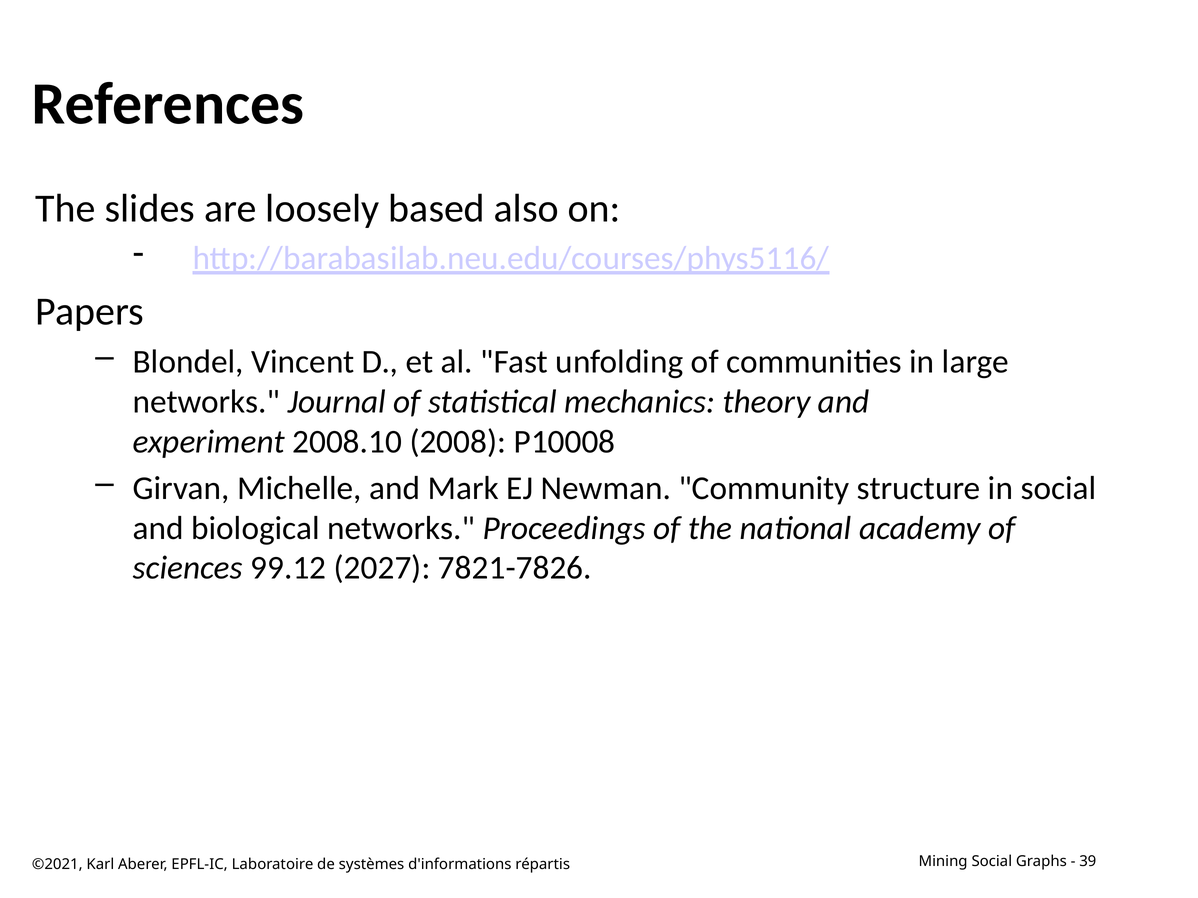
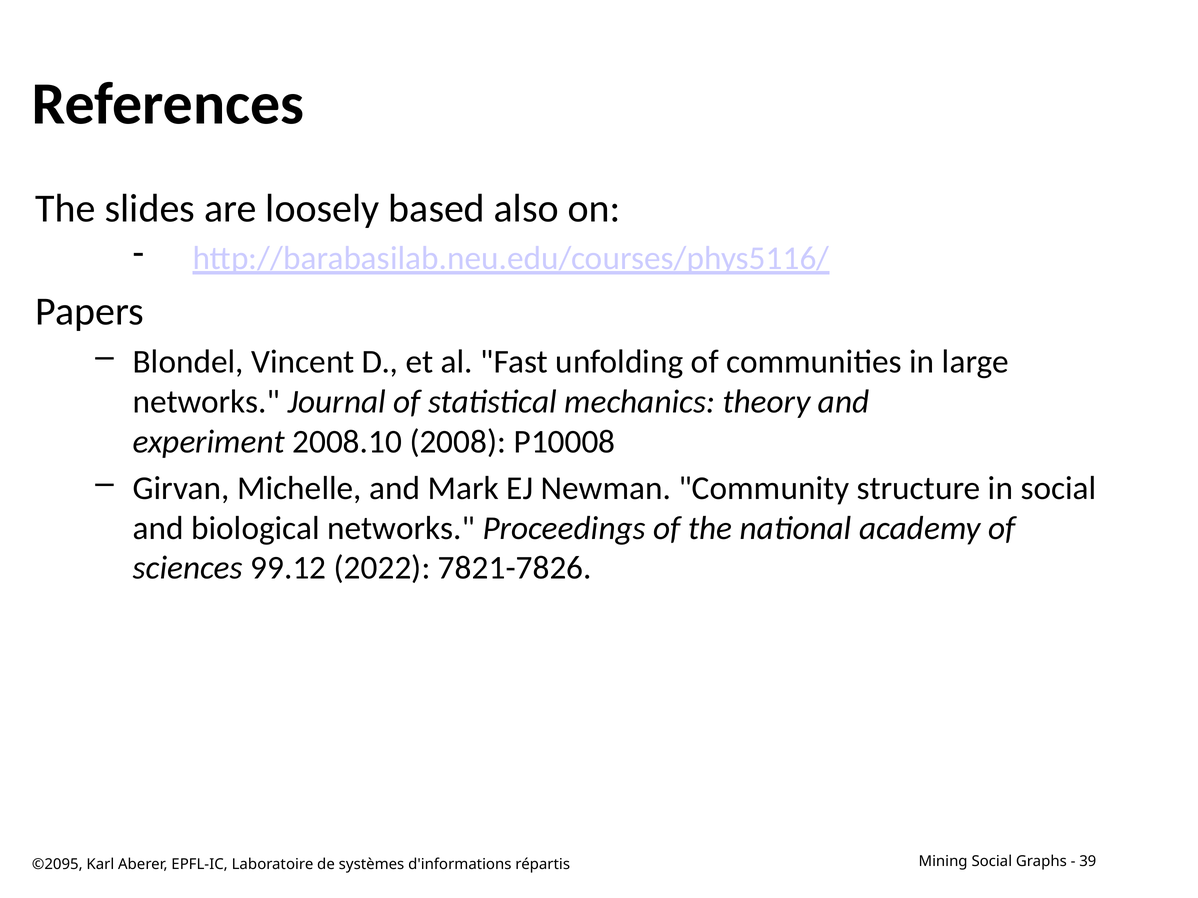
2027: 2027 -> 2022 (382, 568)
©2021: ©2021 -> ©2095 (57, 865)
